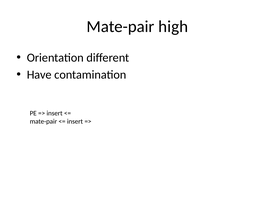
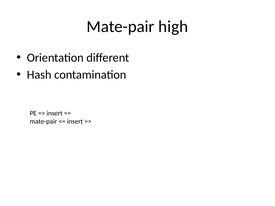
Have: Have -> Hash (39, 75)
